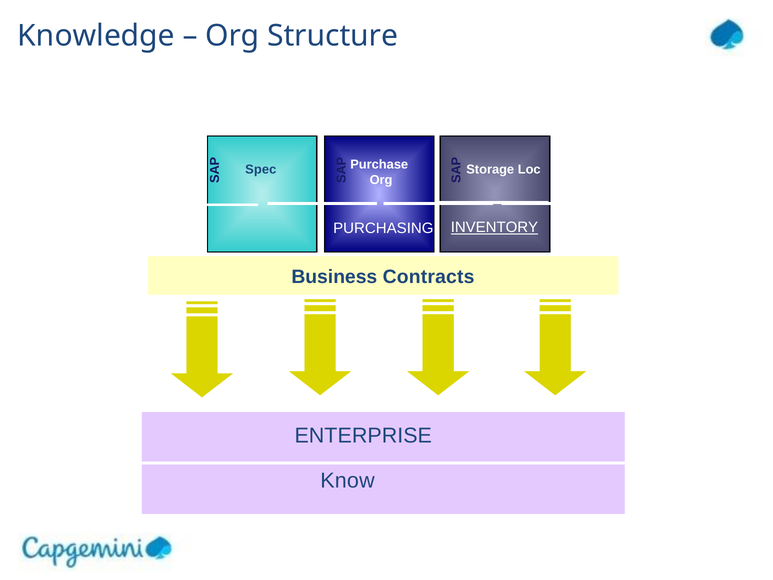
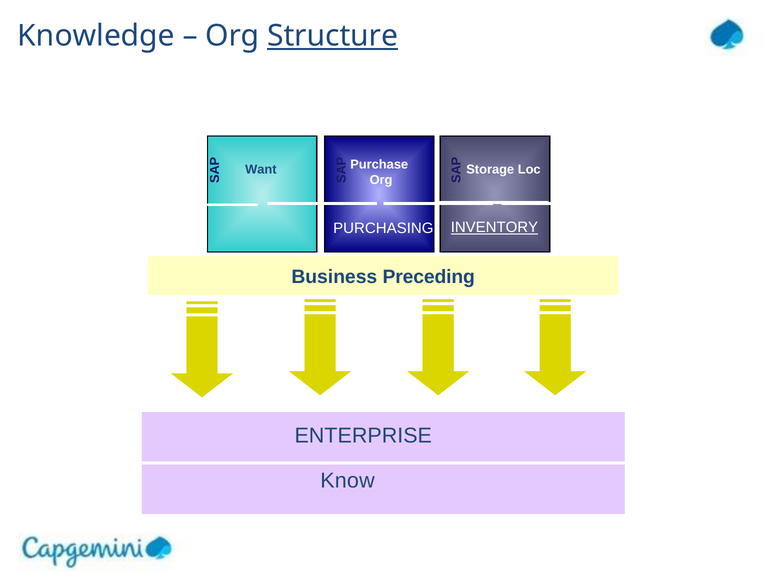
Structure underline: none -> present (333, 36)
Spec: Spec -> Want (261, 170)
Contracts: Contracts -> Preceding (429, 277)
